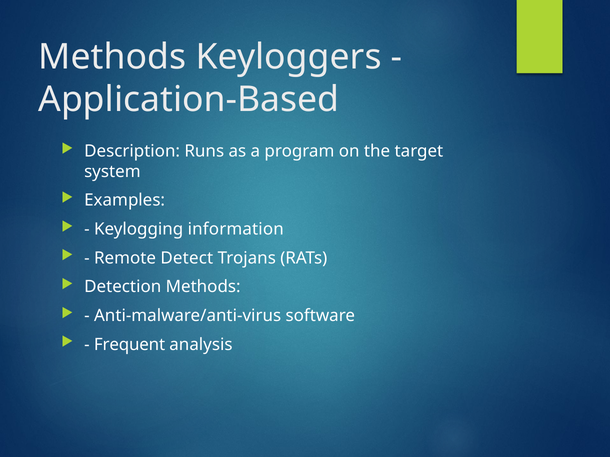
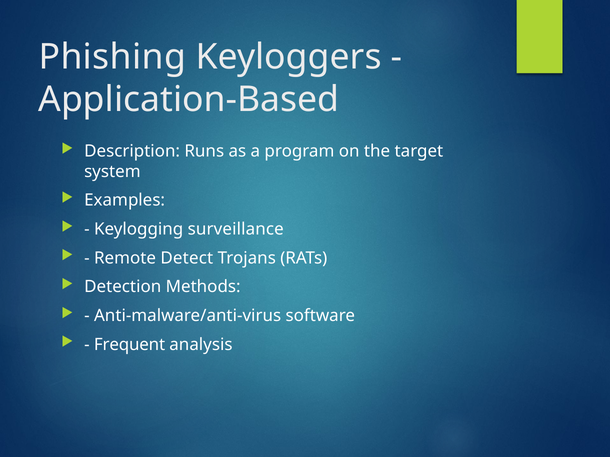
Methods: Methods -> Phishing (112, 57)
information: information -> surveillance (236, 229)
